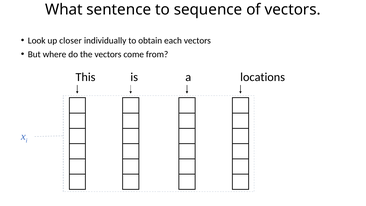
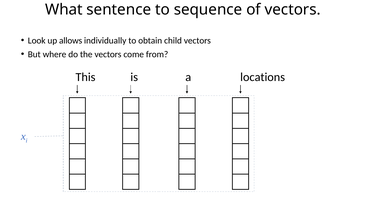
closer: closer -> allows (71, 41)
each: each -> child (173, 41)
